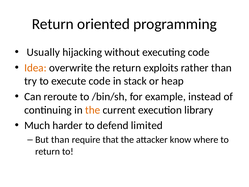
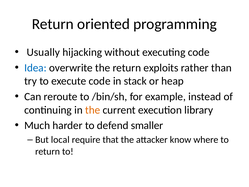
Idea colour: orange -> blue (35, 68)
limited: limited -> smaller (147, 125)
But than: than -> local (60, 140)
